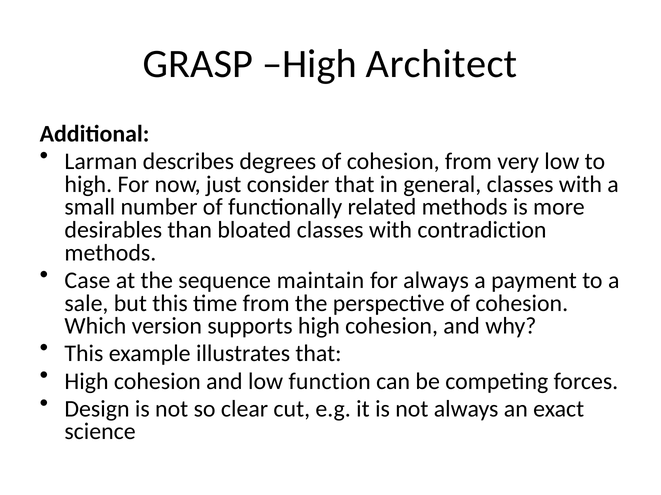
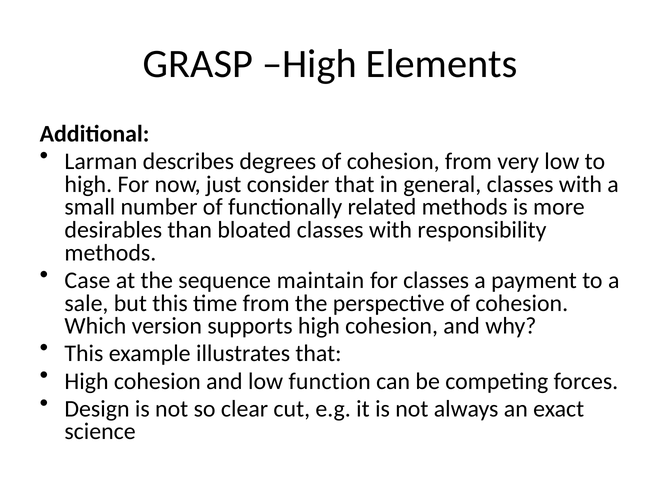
Architect: Architect -> Elements (442, 64)
contradiction: contradiction -> responsibility (482, 230)
for always: always -> classes (436, 281)
